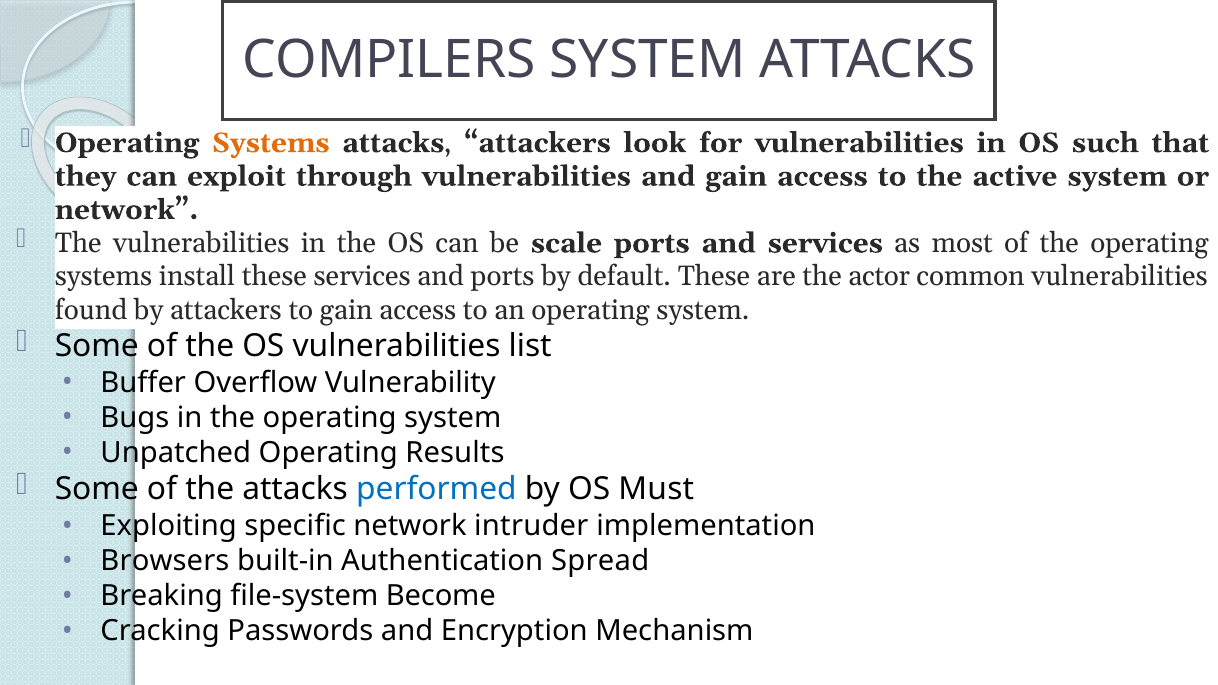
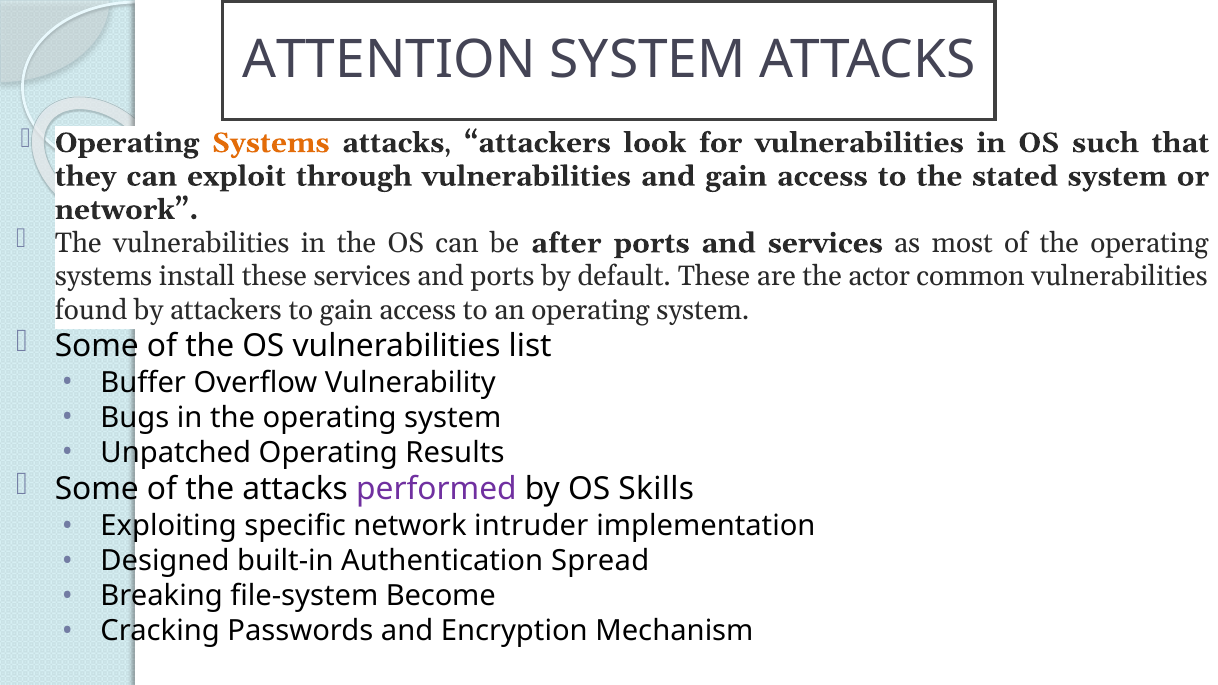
COMPILERS: COMPILERS -> ATTENTION (389, 60)
active: active -> stated (1015, 176)
scale: scale -> after (566, 243)
performed colour: blue -> purple (436, 489)
Must: Must -> Skills (656, 489)
Browsers: Browsers -> Designed (165, 561)
